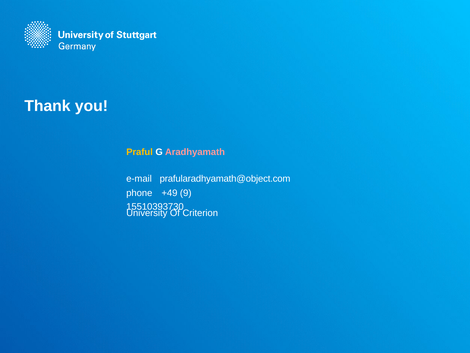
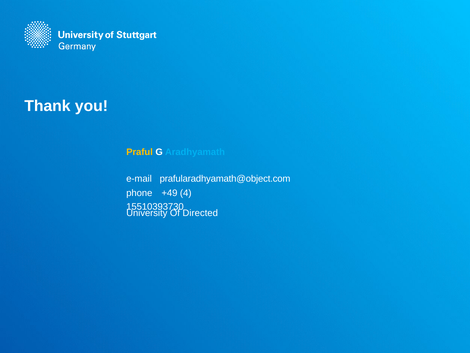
Aradhyamath colour: pink -> light blue (195, 152)
9: 9 -> 4 (186, 193)
Criterion: Criterion -> Directed (200, 213)
